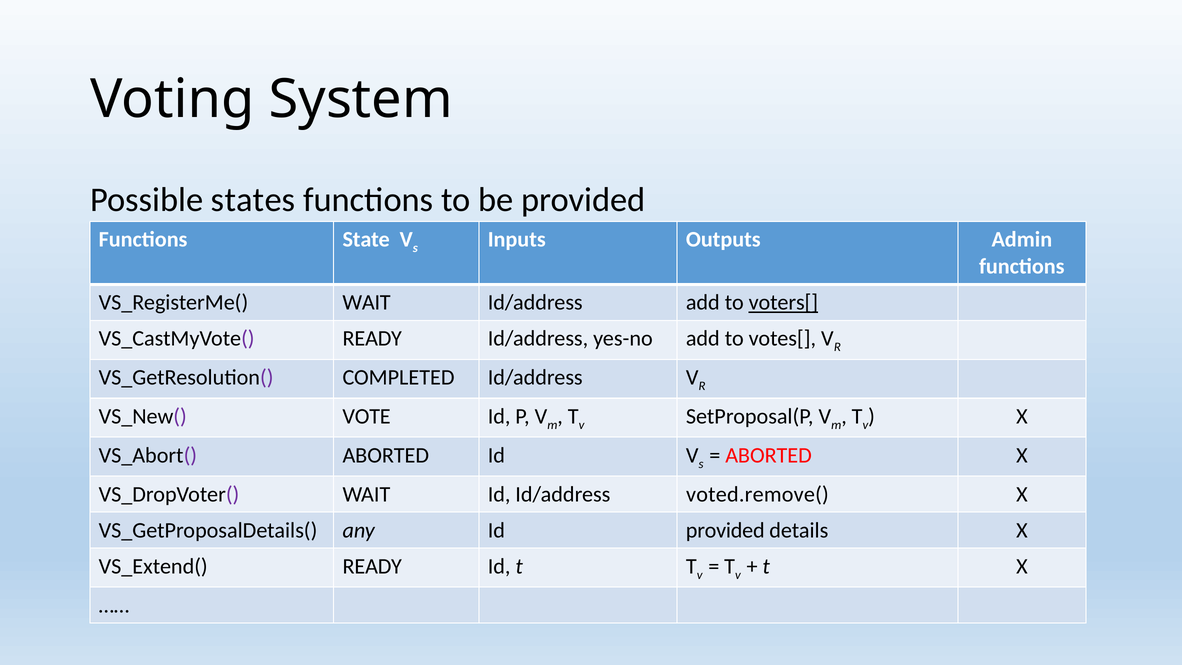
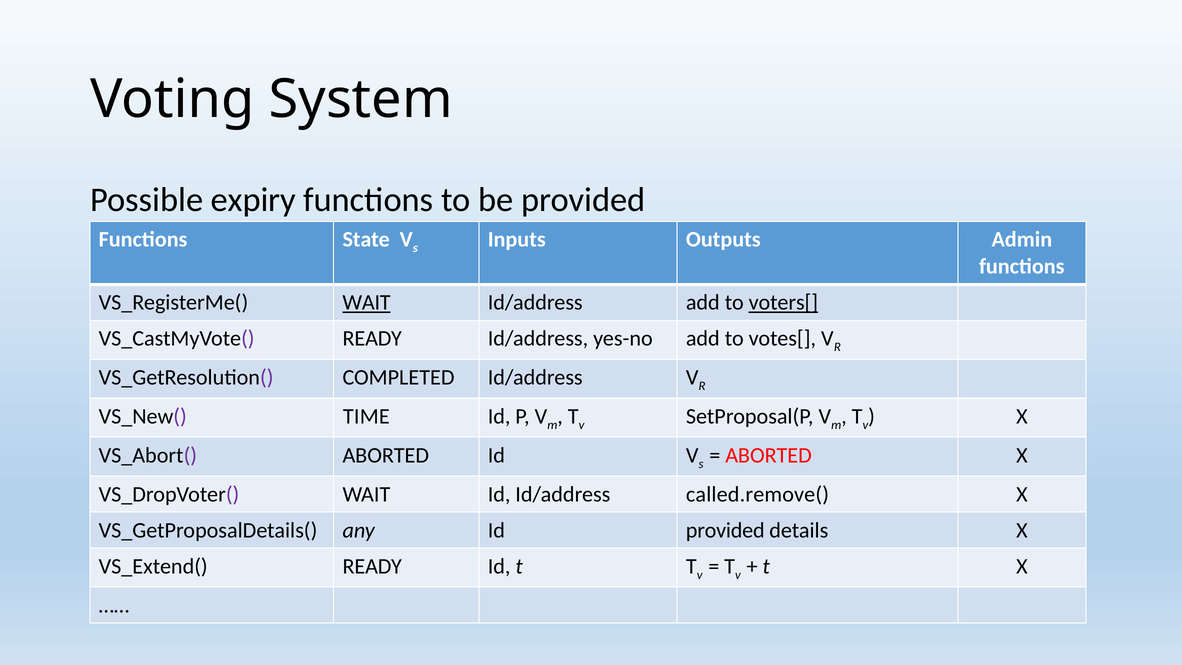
states: states -> expiry (253, 200)
WAIT underline: none -> present (367, 303)
VOTE: VOTE -> TIME (366, 416)
voted.remove(: voted.remove( -> called.remove( (757, 494)
